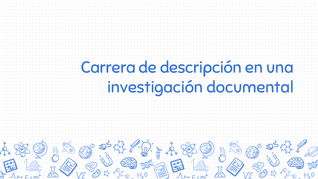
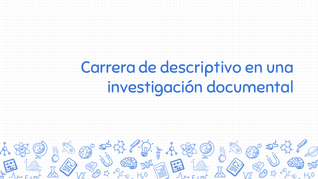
descripción: descripción -> descriptivo (201, 67)
